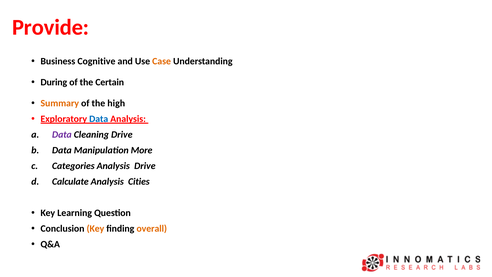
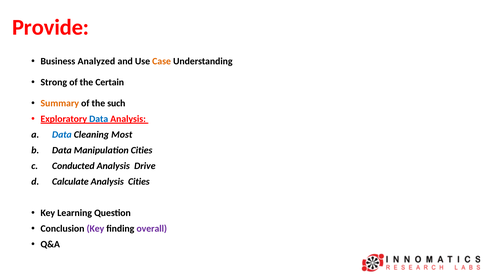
Cognitive: Cognitive -> Analyzed (96, 61)
During: During -> Strong (54, 82)
high: high -> such (116, 103)
Data colour: purple -> blue (62, 135)
Cleaning Drive: Drive -> Most (122, 135)
Manipulation More: More -> Cities (142, 150)
Categories: Categories -> Conducted (73, 166)
Key colour: orange -> purple (95, 228)
overall colour: orange -> purple (152, 228)
